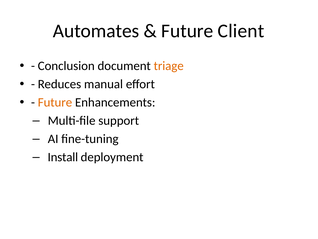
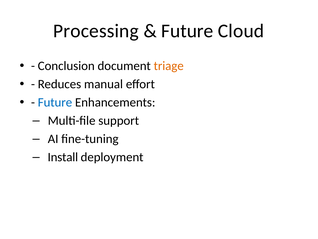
Automates: Automates -> Processing (96, 31)
Client: Client -> Cloud (241, 31)
Future colour: orange -> blue (55, 102)
